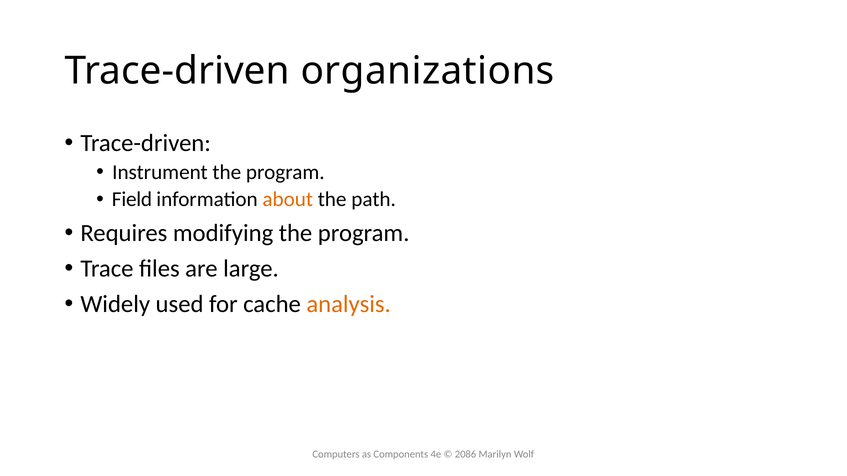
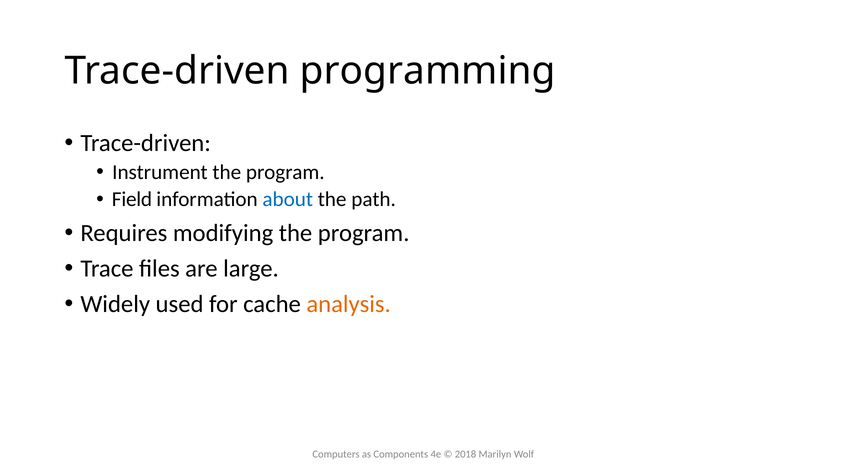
organizations: organizations -> programming (428, 71)
about colour: orange -> blue (288, 200)
2086: 2086 -> 2018 (465, 455)
